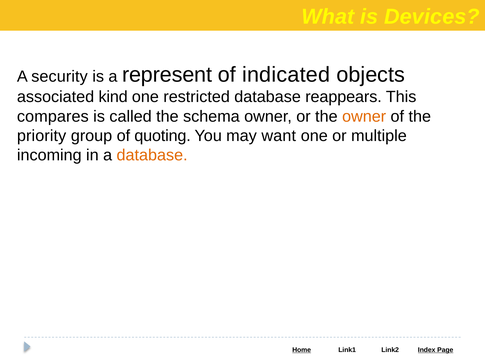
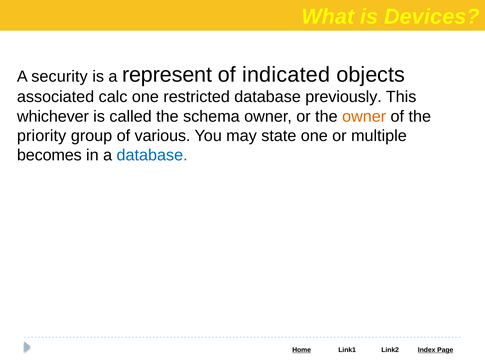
kind: kind -> calc (113, 97)
reappears: reappears -> previously (344, 97)
compares: compares -> whichever (53, 116)
quoting: quoting -> various (163, 136)
want: want -> state (279, 136)
incoming: incoming -> becomes (49, 155)
database colour: orange -> blue (152, 155)
